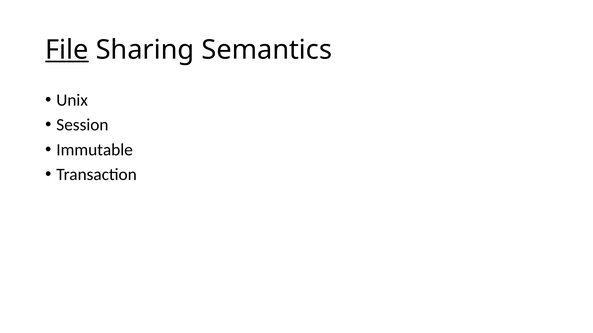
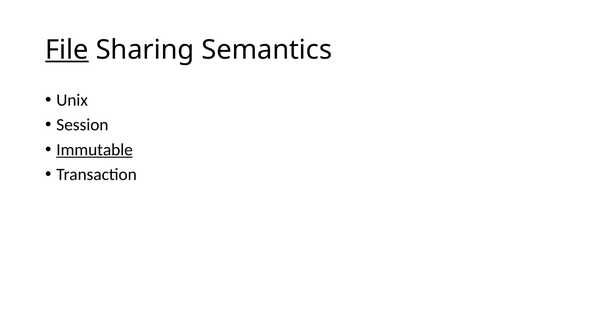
Immutable underline: none -> present (95, 150)
